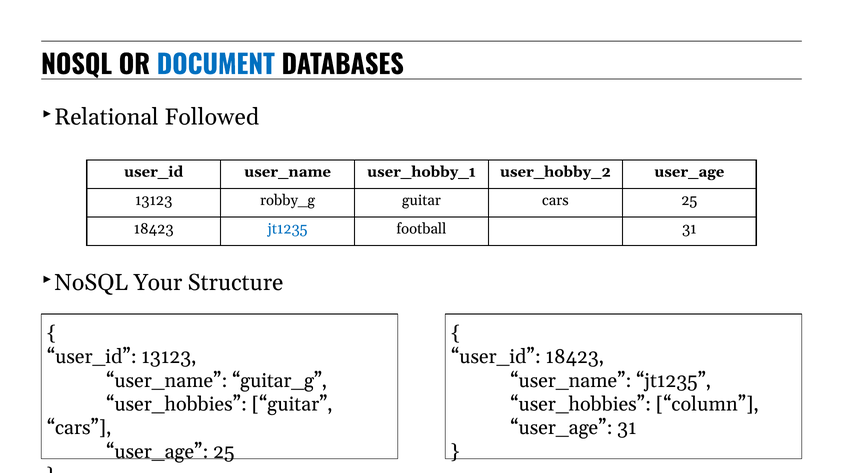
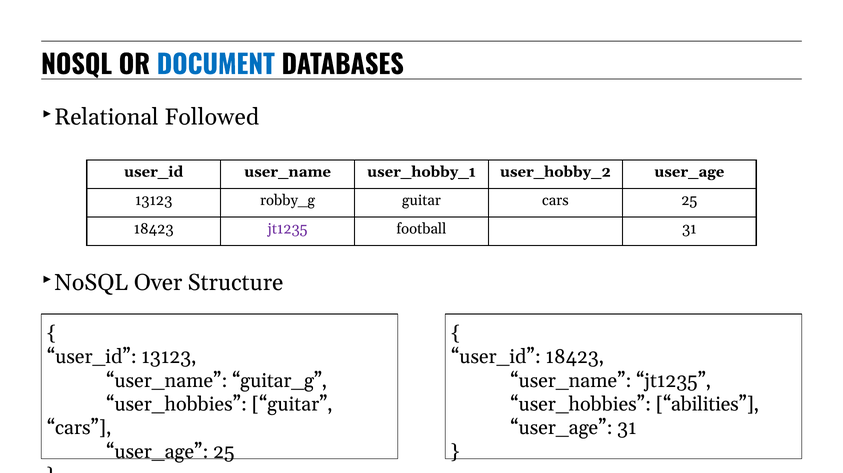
jt1235 colour: blue -> purple (288, 229)
Your: Your -> Over (158, 283)
column: column -> abilities (707, 405)
